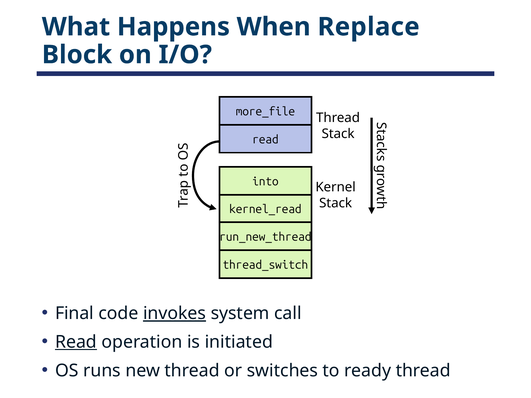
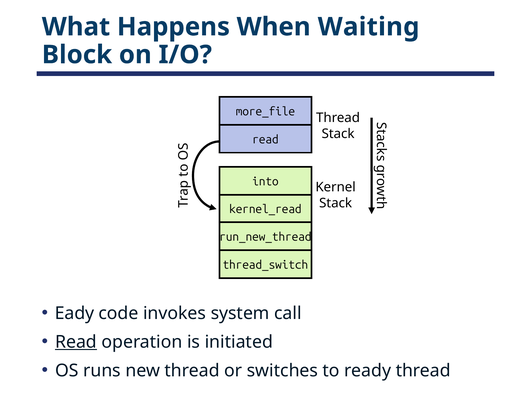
Replace: Replace -> Waiting (369, 27)
Final: Final -> Eady (75, 314)
invokes underline: present -> none (175, 314)
